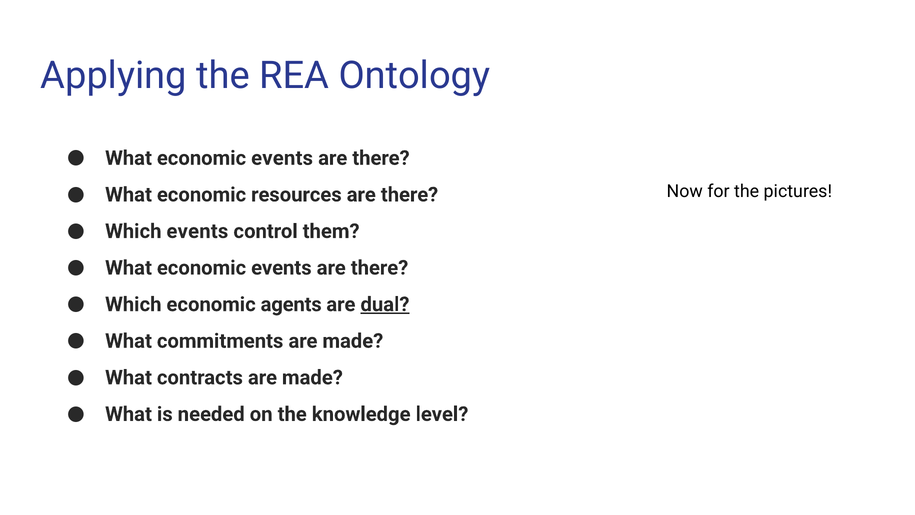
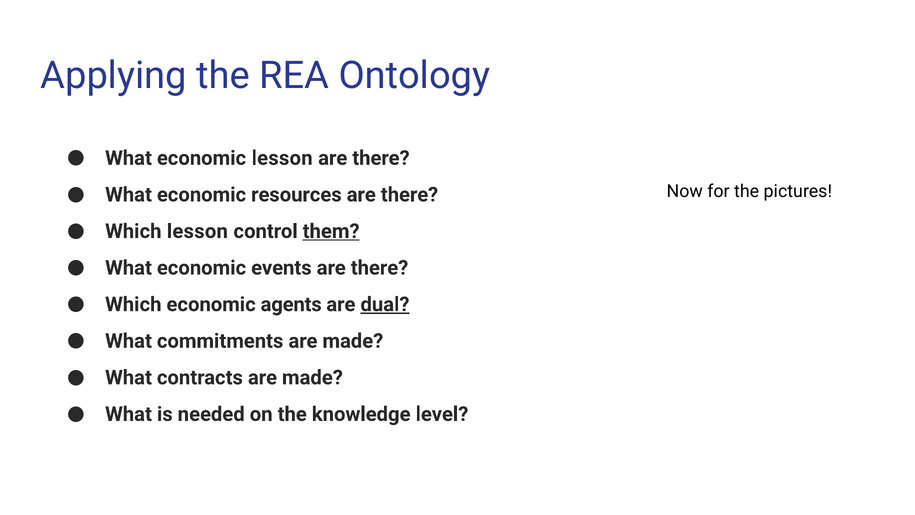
events: events -> lesson (282, 158)
Which events: events -> lesson (197, 231)
them underline: none -> present (331, 231)
